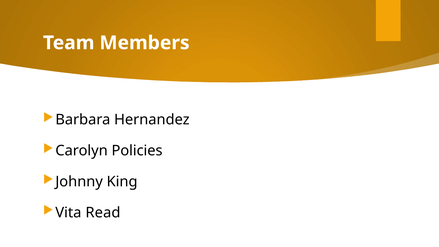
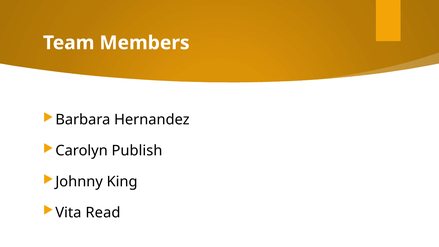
Policies: Policies -> Publish (137, 151)
